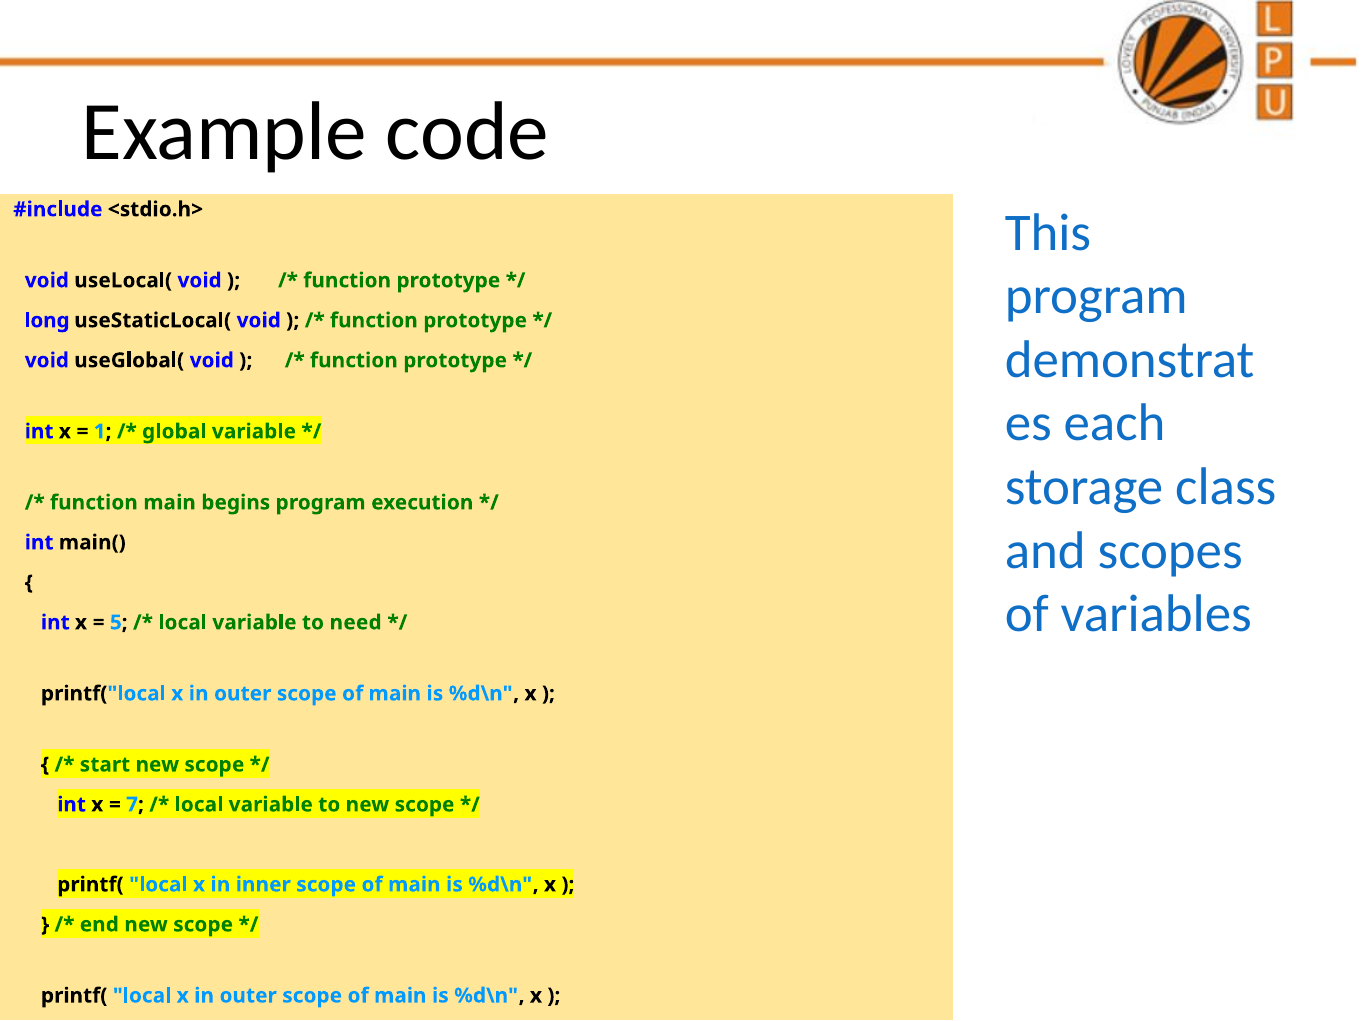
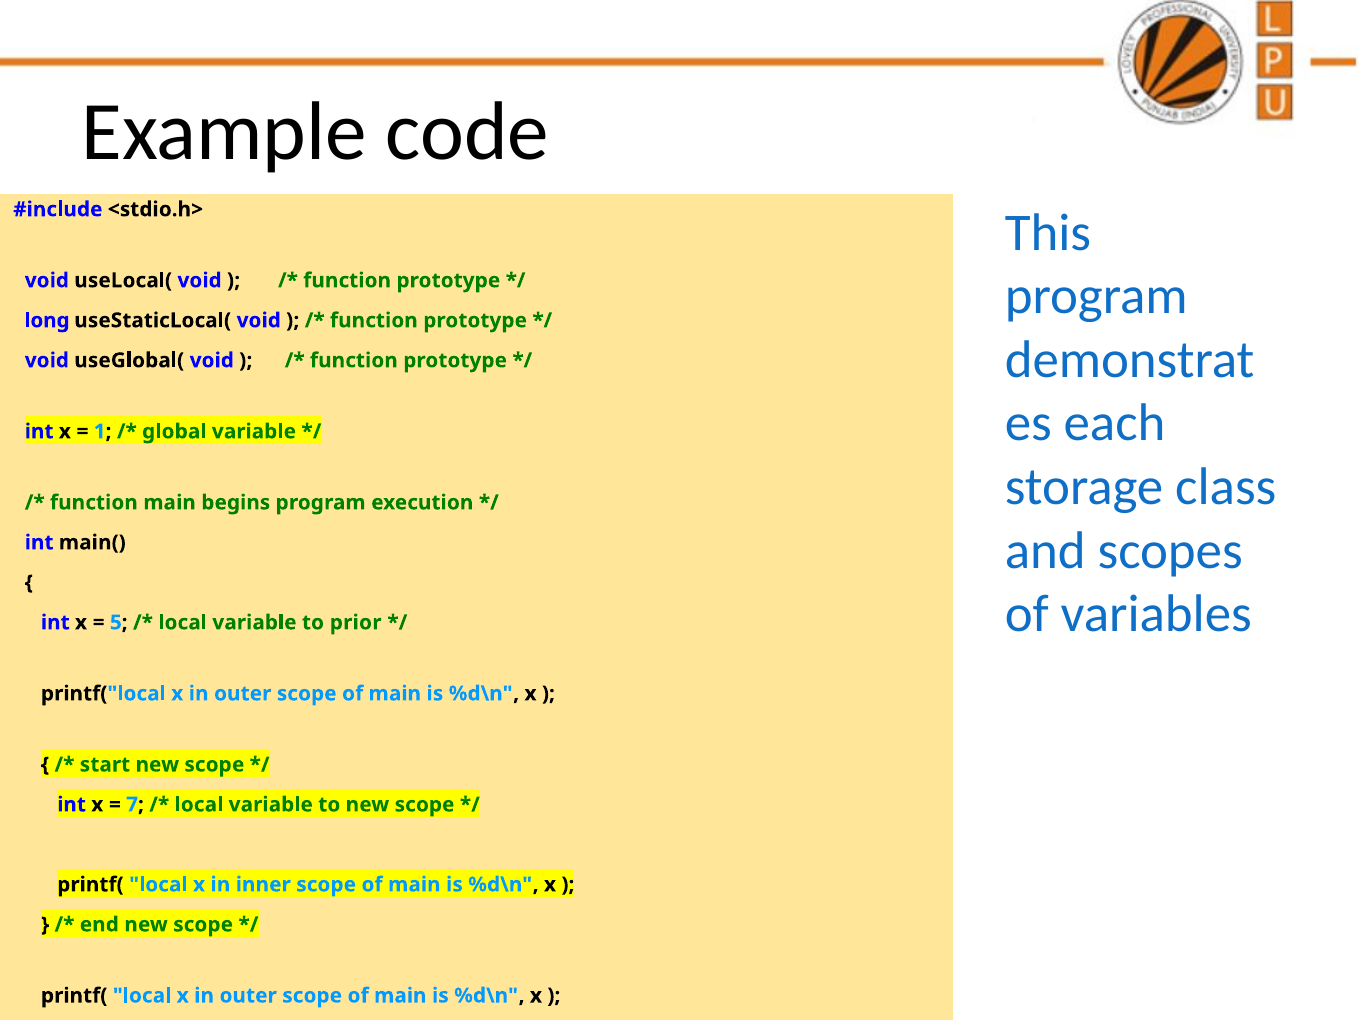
need: need -> prior (356, 622)
